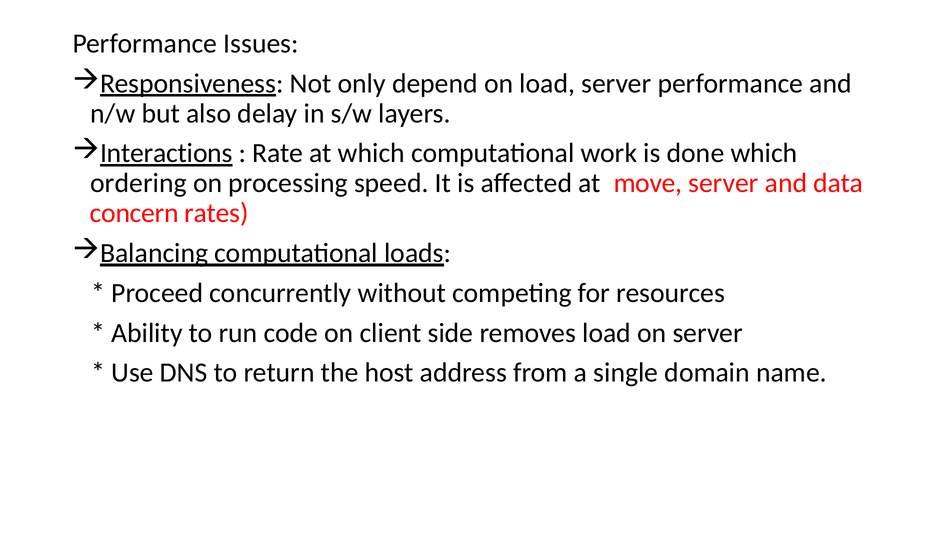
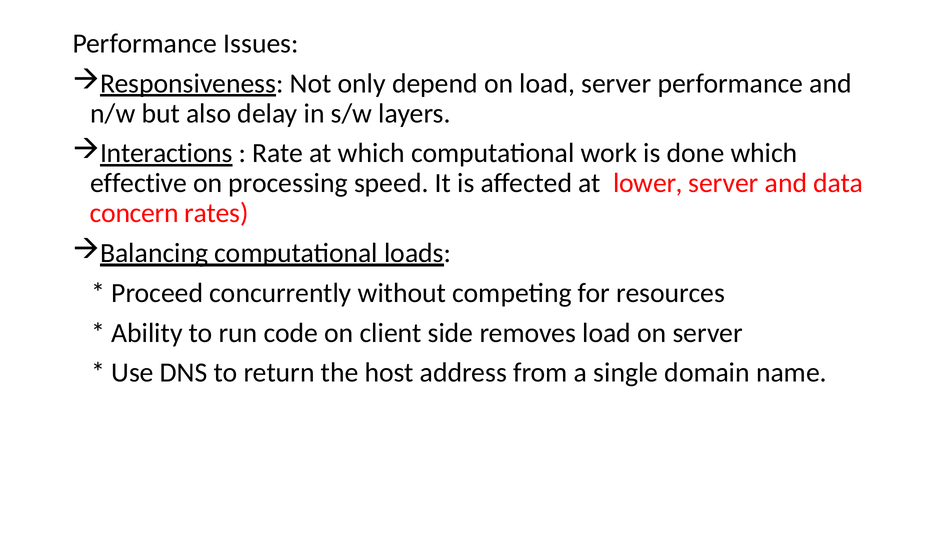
ordering: ordering -> effective (139, 183)
move: move -> lower (648, 183)
